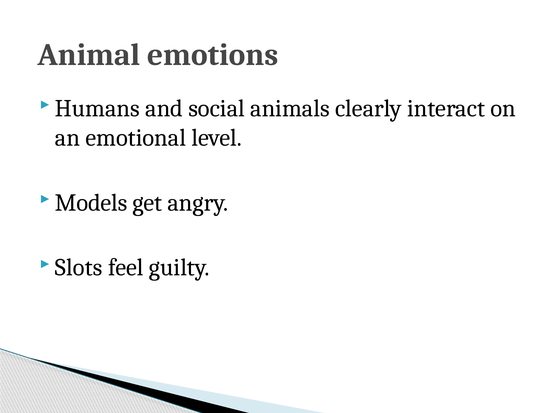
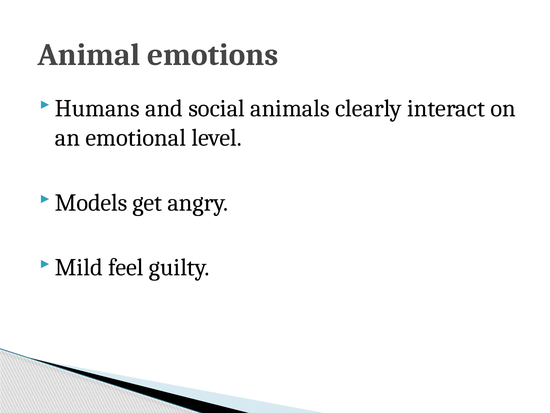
Slots: Slots -> Mild (79, 267)
